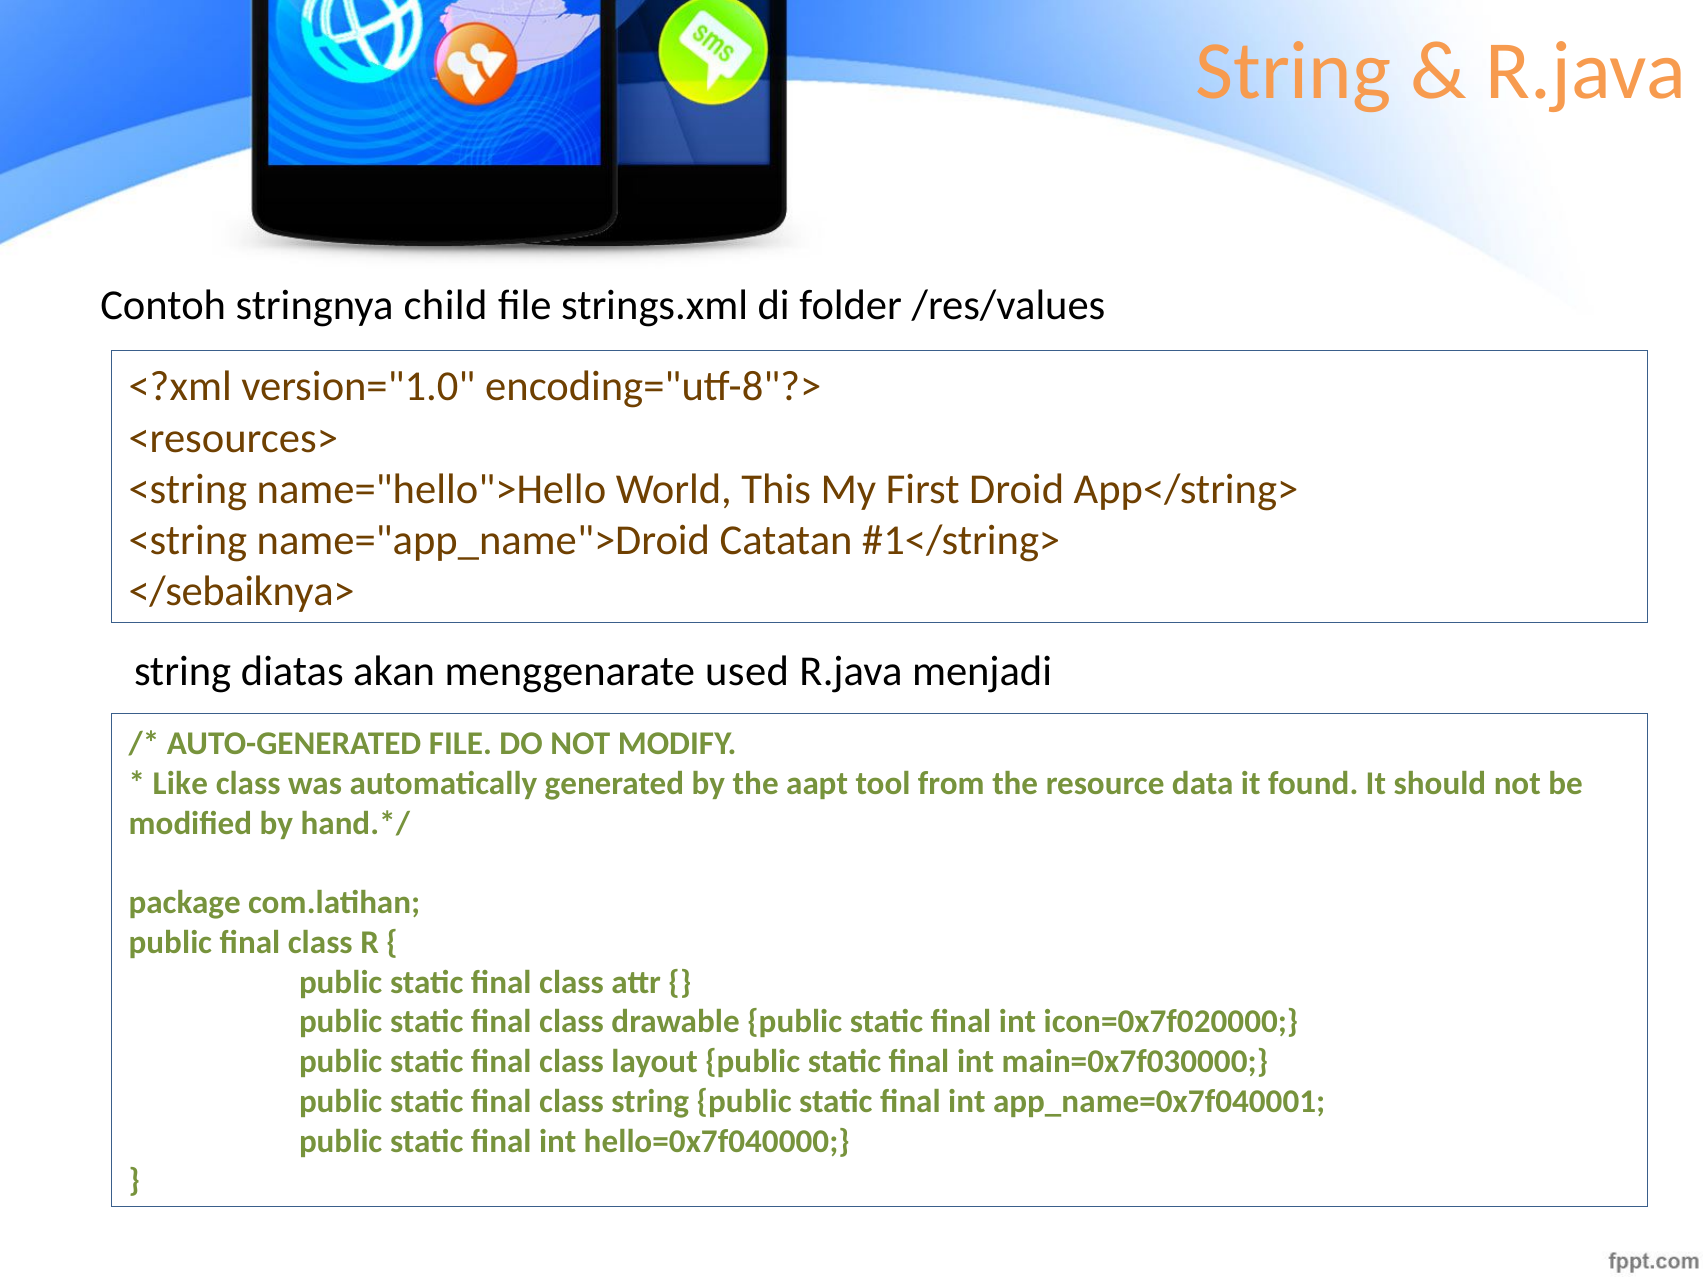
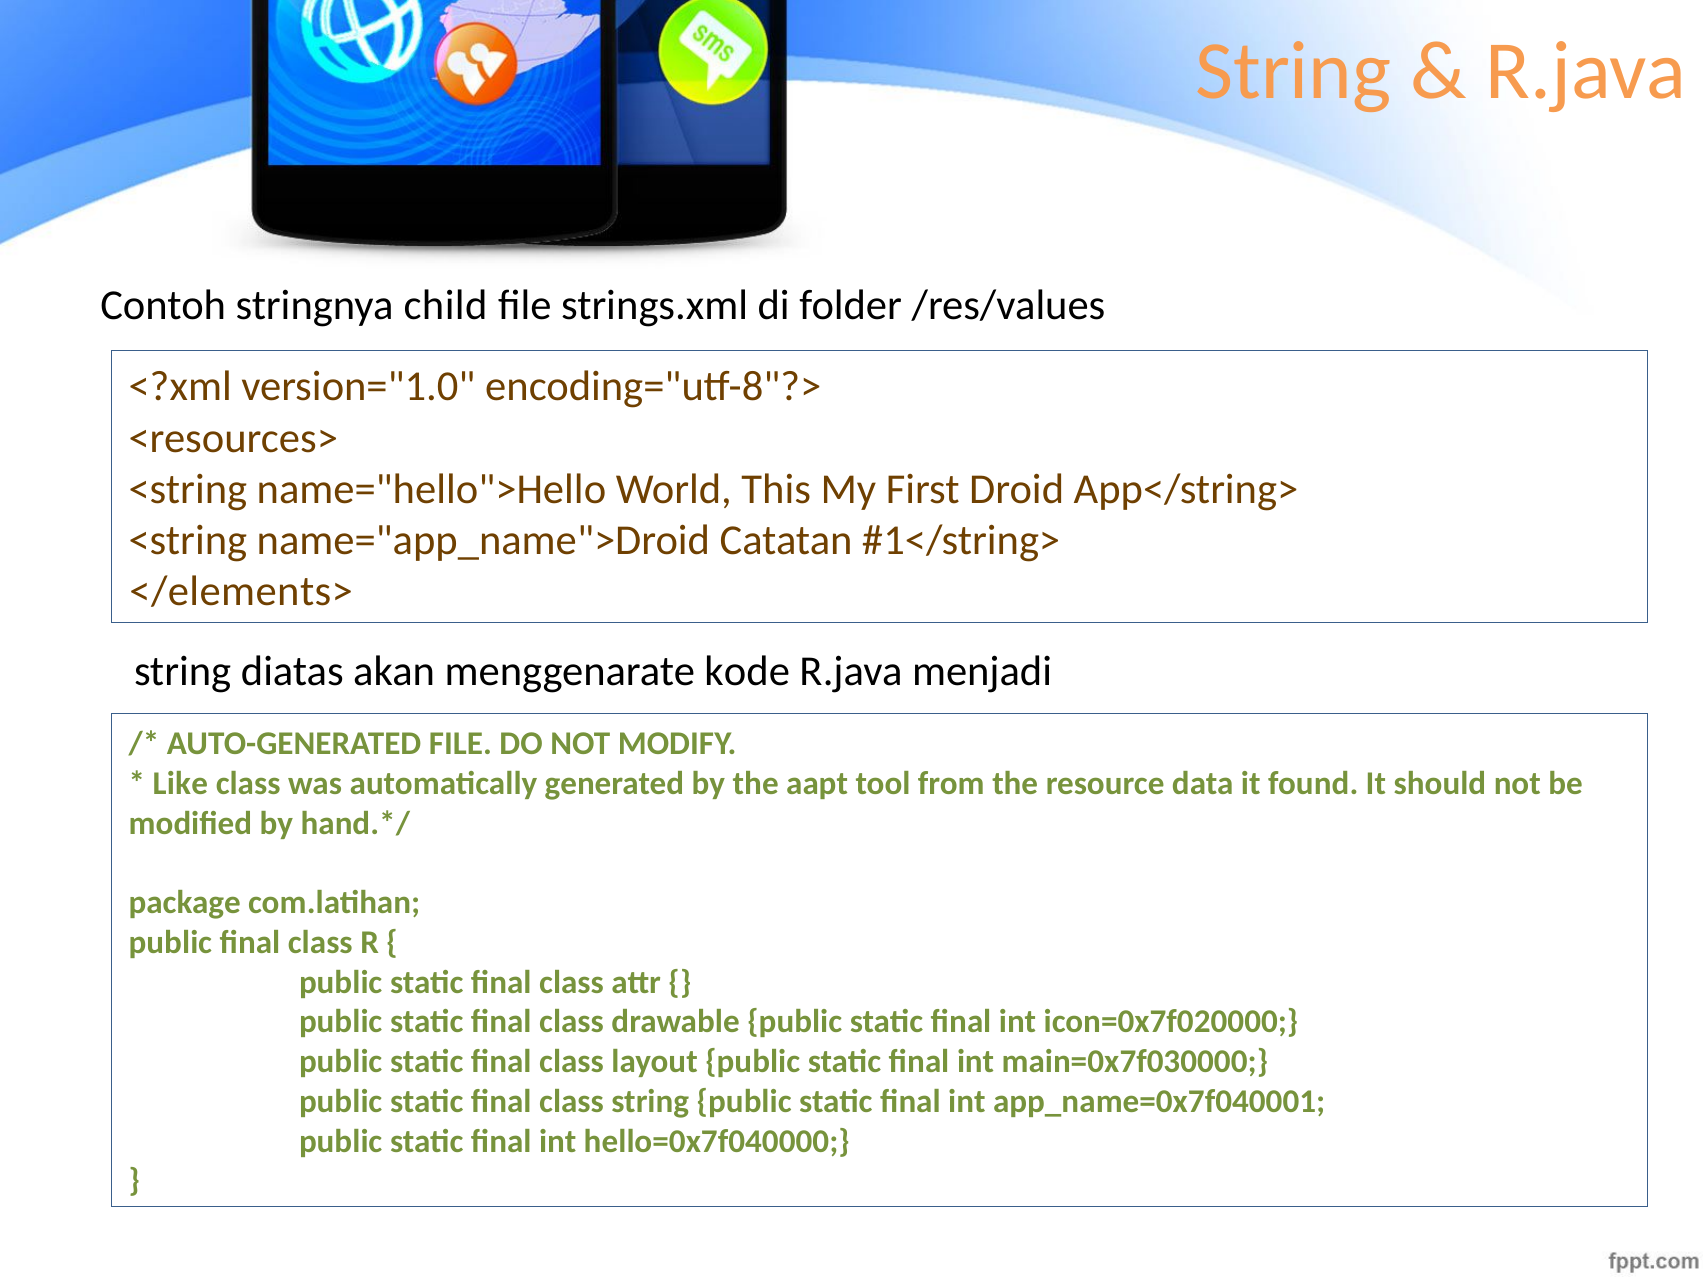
</sebaiknya>: </sebaiknya> -> </elements> (241, 591)
used: used -> kode (747, 672)
